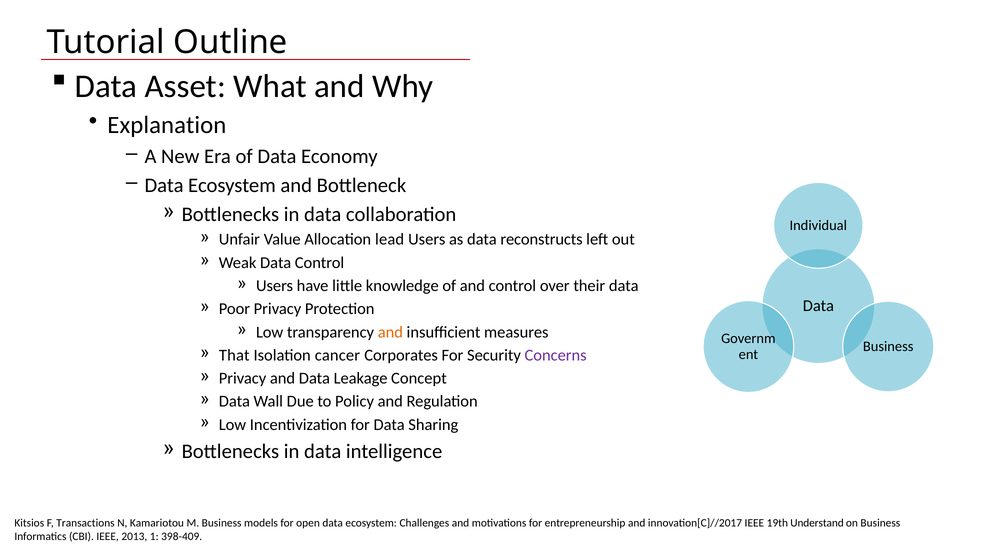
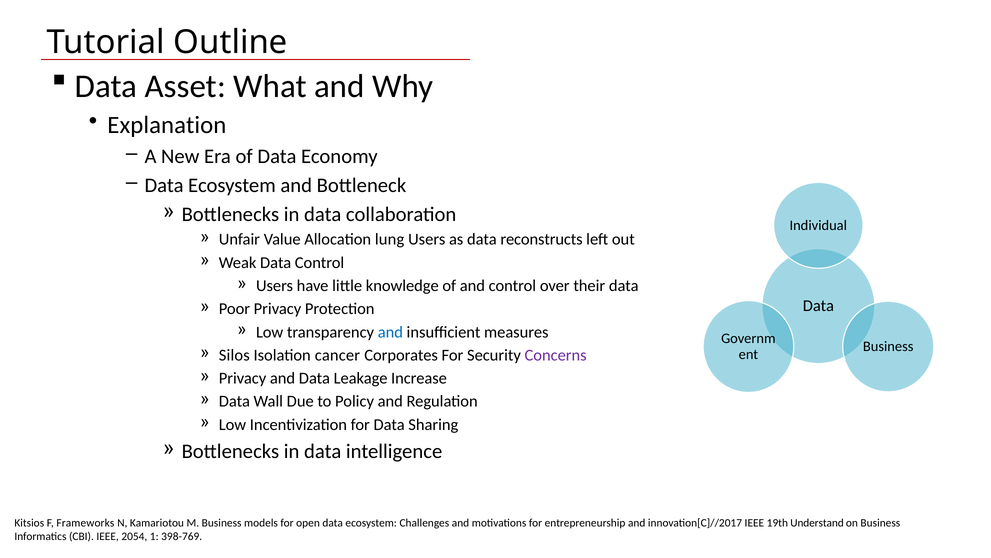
lead: lead -> lung (390, 239)
and colour: orange -> blue (390, 332)
That: That -> Silos (234, 355)
Concept: Concept -> Increase (419, 378)
Transactions: Transactions -> Frameworks (85, 522)
2013: 2013 -> 2054 (134, 536)
398-409: 398-409 -> 398-769 (182, 536)
